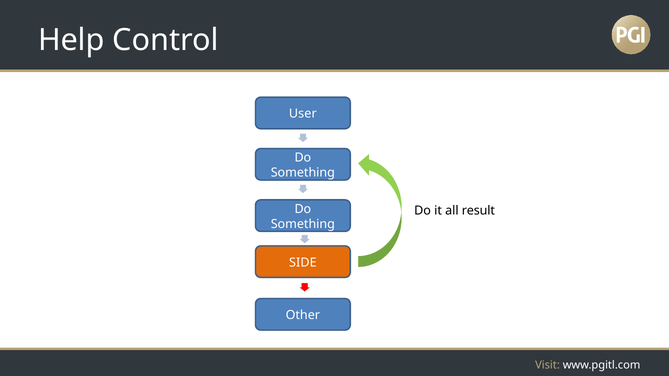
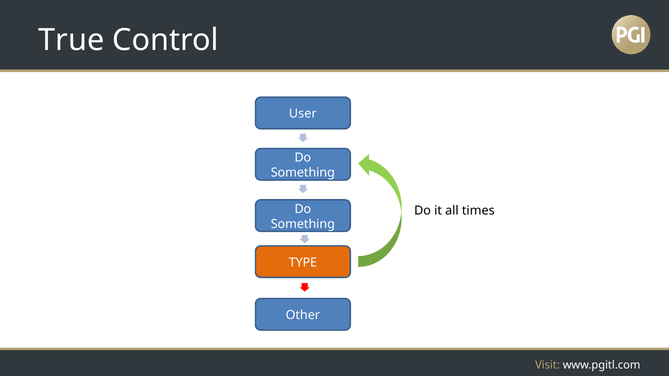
Help: Help -> True (71, 40)
result: result -> times (478, 211)
SIDE: SIDE -> TYPE (303, 263)
